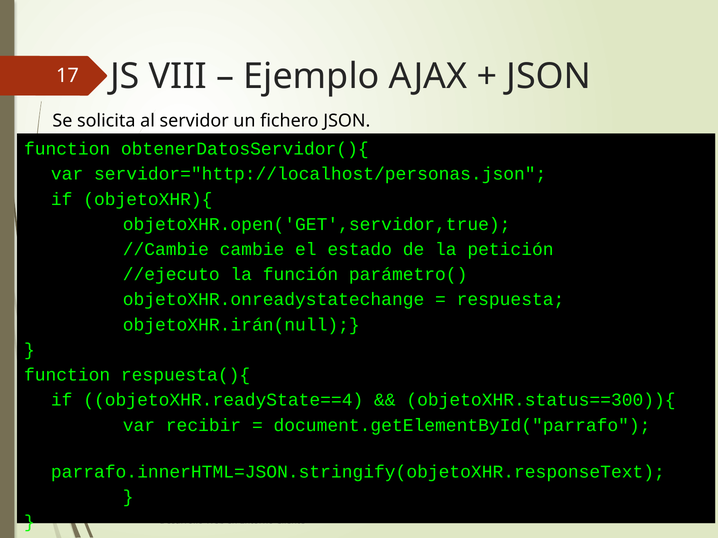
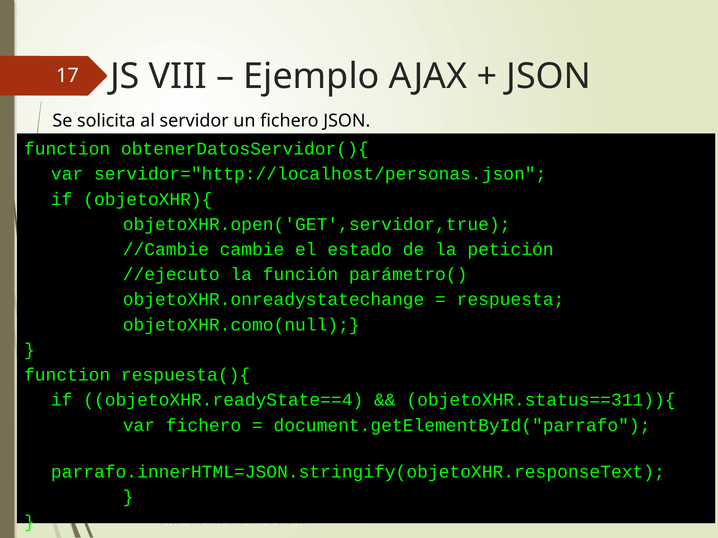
objetoXHR.irán(null: objetoXHR.irán(null -> objetoXHR.como(null (241, 325)
objetoXHR.status==300)){: objetoXHR.status==300)){ -> objetoXHR.status==311)){ (541, 400)
var recibir: recibir -> fichero (204, 425)
